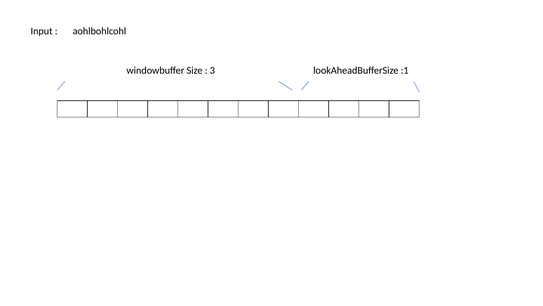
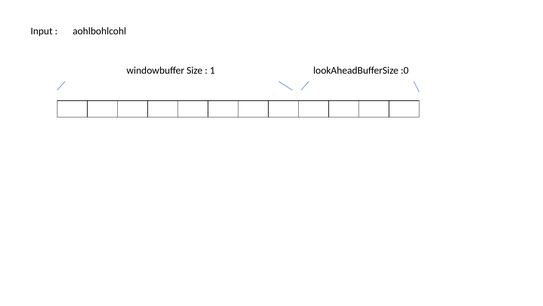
3: 3 -> 1 (212, 70)
:1: :1 -> :0 (405, 70)
